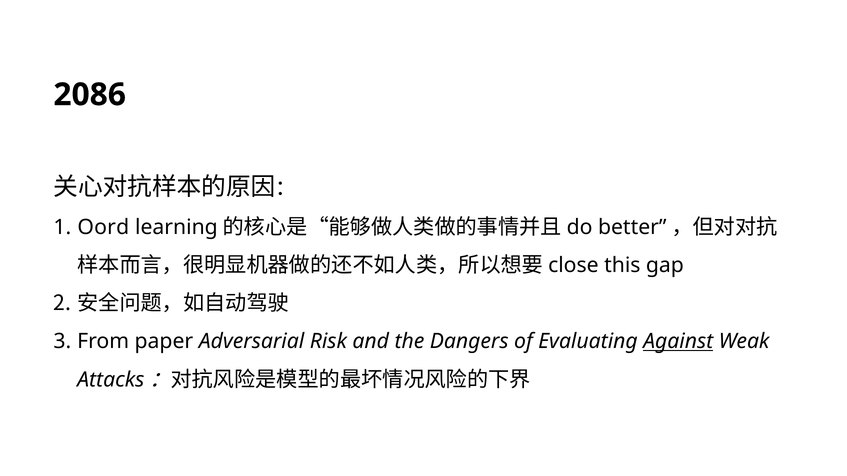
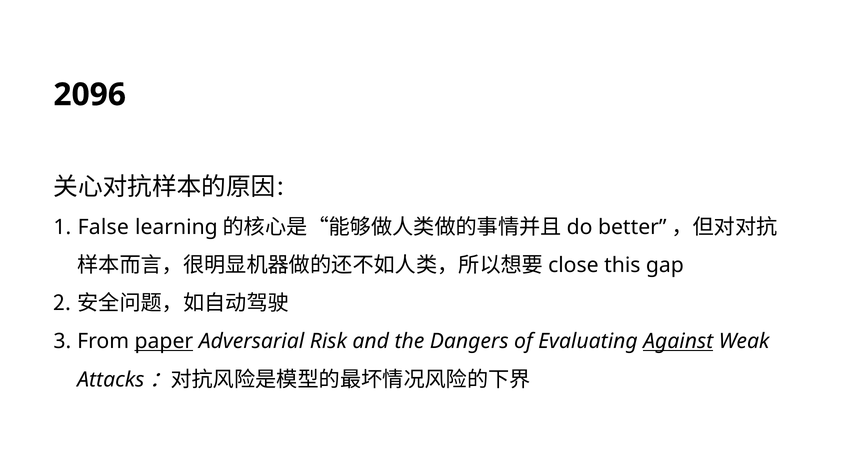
2086: 2086 -> 2096 (90, 95)
Oord: Oord -> False (103, 227)
paper underline: none -> present (164, 342)
